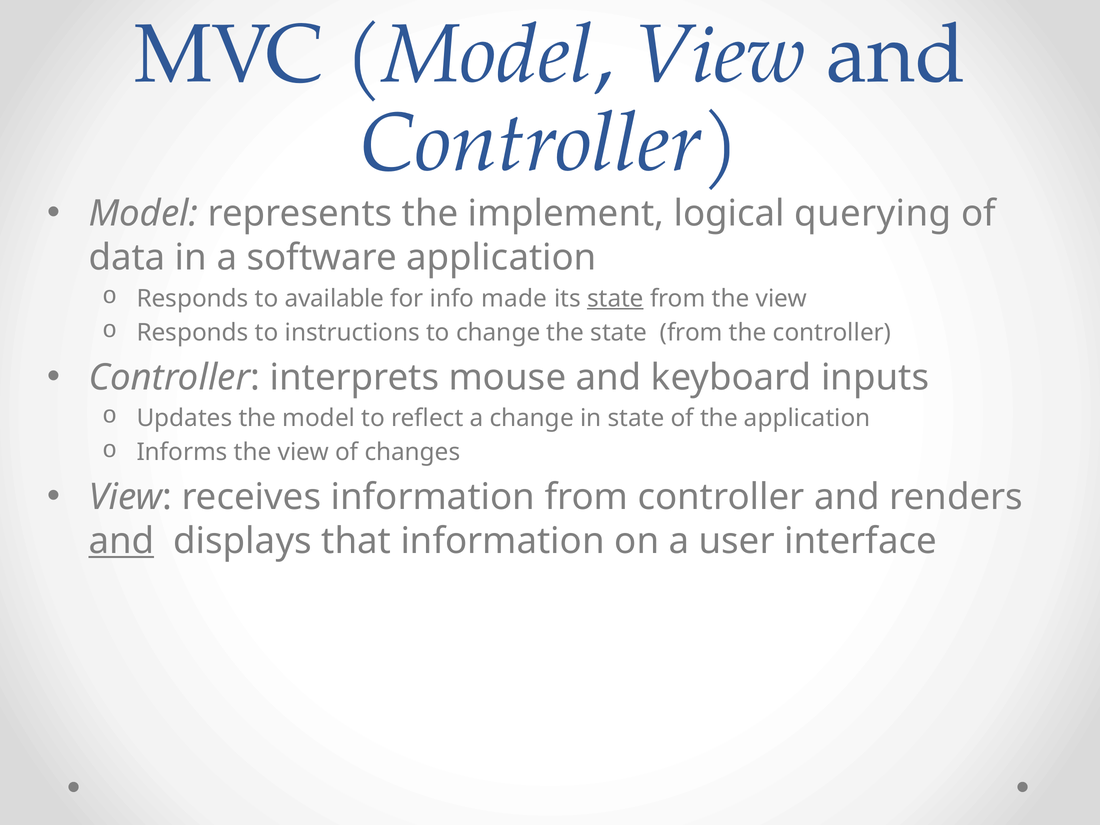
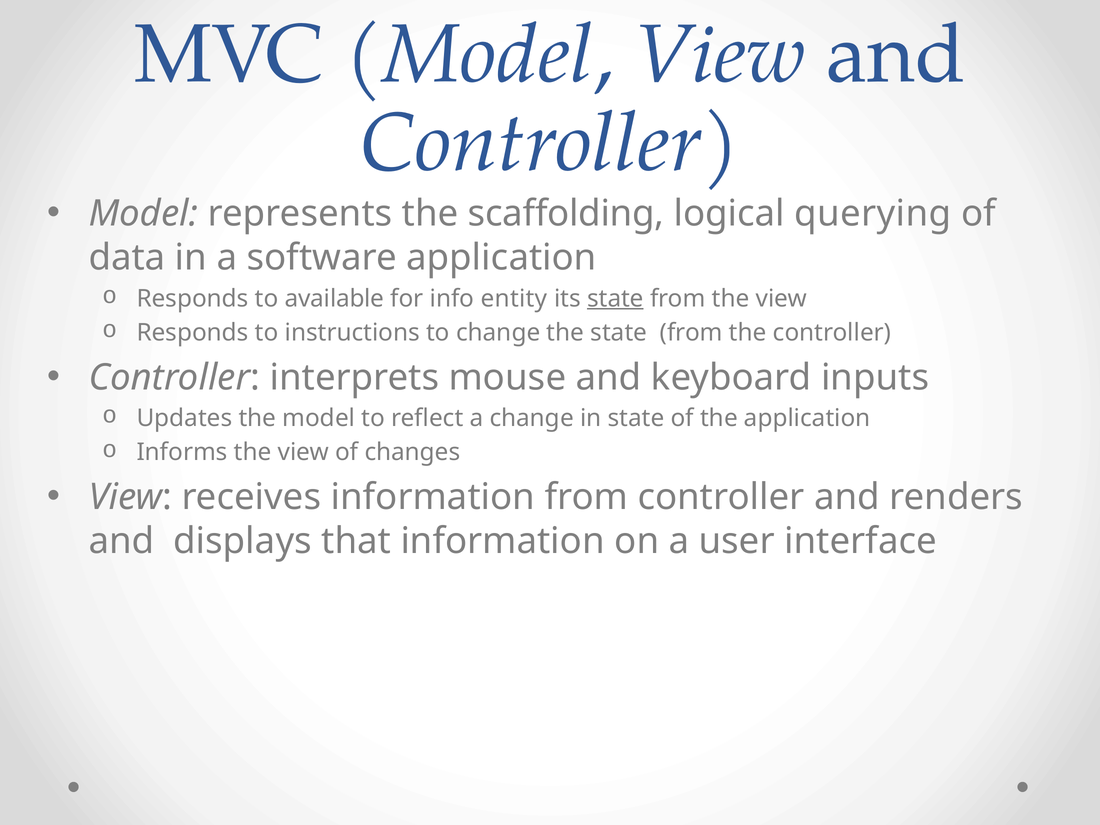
implement: implement -> scaffolding (566, 214)
made: made -> entity (514, 298)
and underline: present -> none (121, 541)
